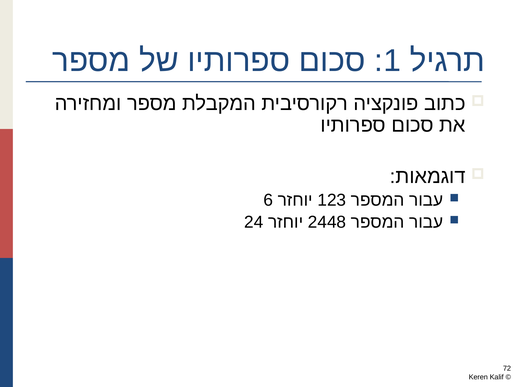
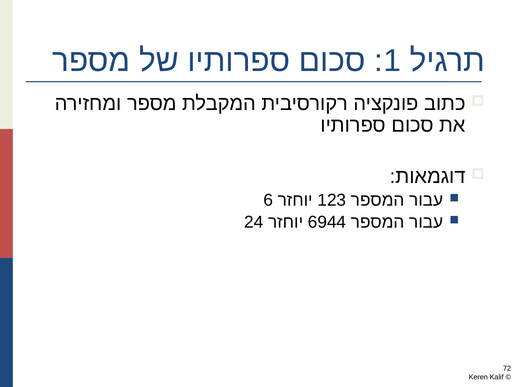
2448: 2448 -> 6944 (327, 222)
